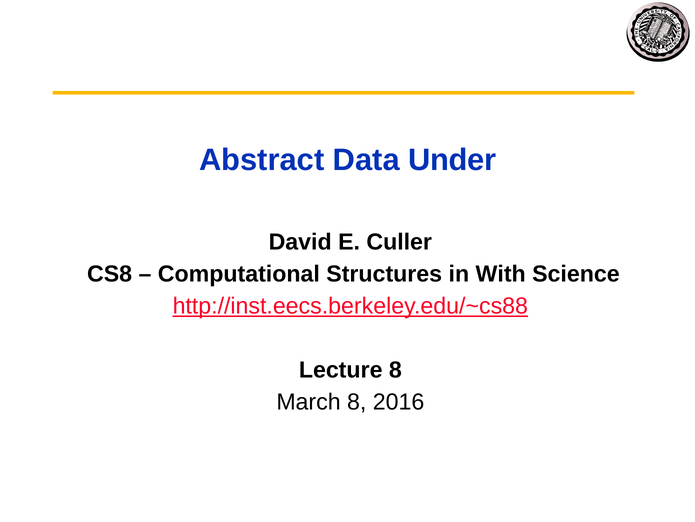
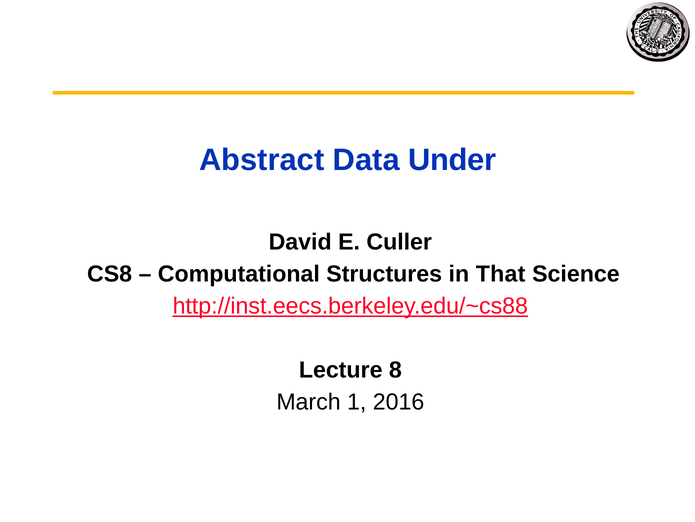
With: With -> That (501, 274)
March 8: 8 -> 1 (357, 402)
